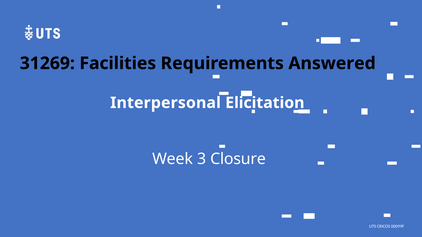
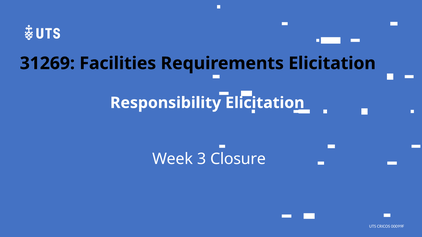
Requirements Answered: Answered -> Elicitation (332, 63)
Interpersonal: Interpersonal -> Responsibility (166, 103)
